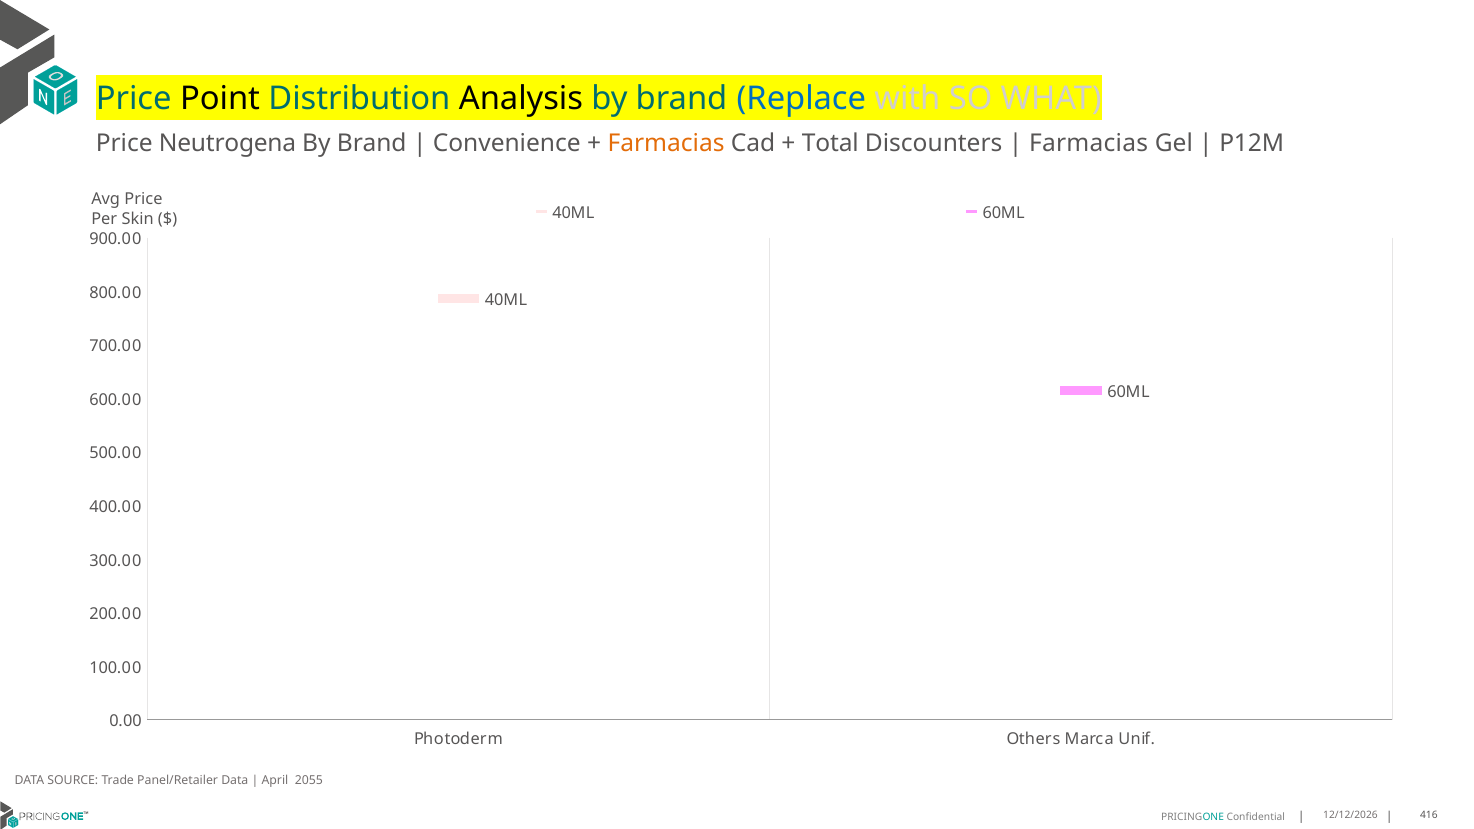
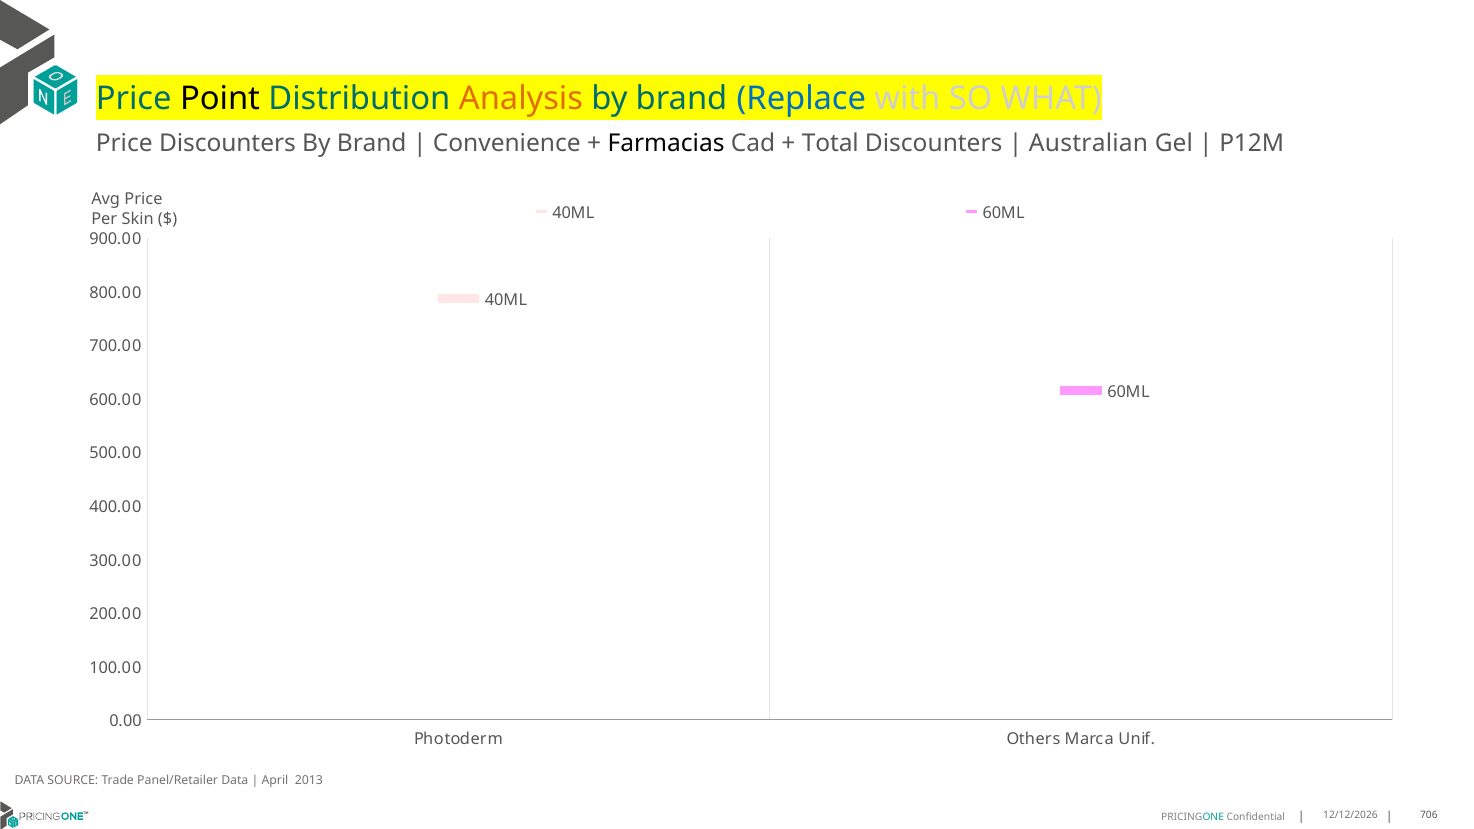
Analysis colour: black -> orange (521, 99)
Price Neutrogena: Neutrogena -> Discounters (227, 144)
Farmacias colour: orange -> black (666, 144)
Farmacias: Farmacias -> Australian (1089, 144)
2055: 2055 -> 2013 (309, 781)
416: 416 -> 706 (1429, 815)
